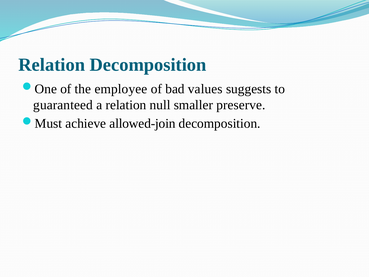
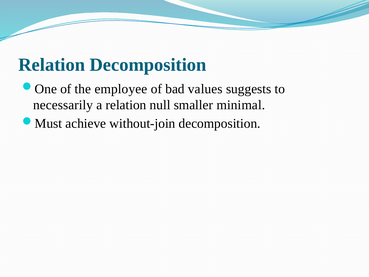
guaranteed: guaranteed -> necessarily (63, 105)
preserve: preserve -> minimal (241, 105)
allowed-join: allowed-join -> without-join (142, 123)
